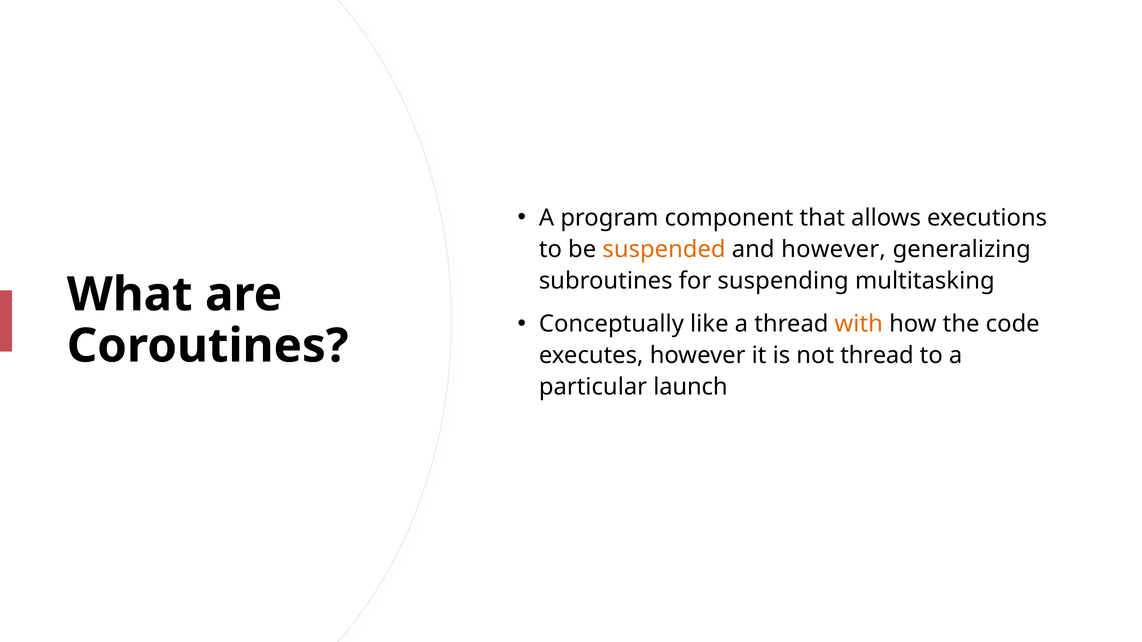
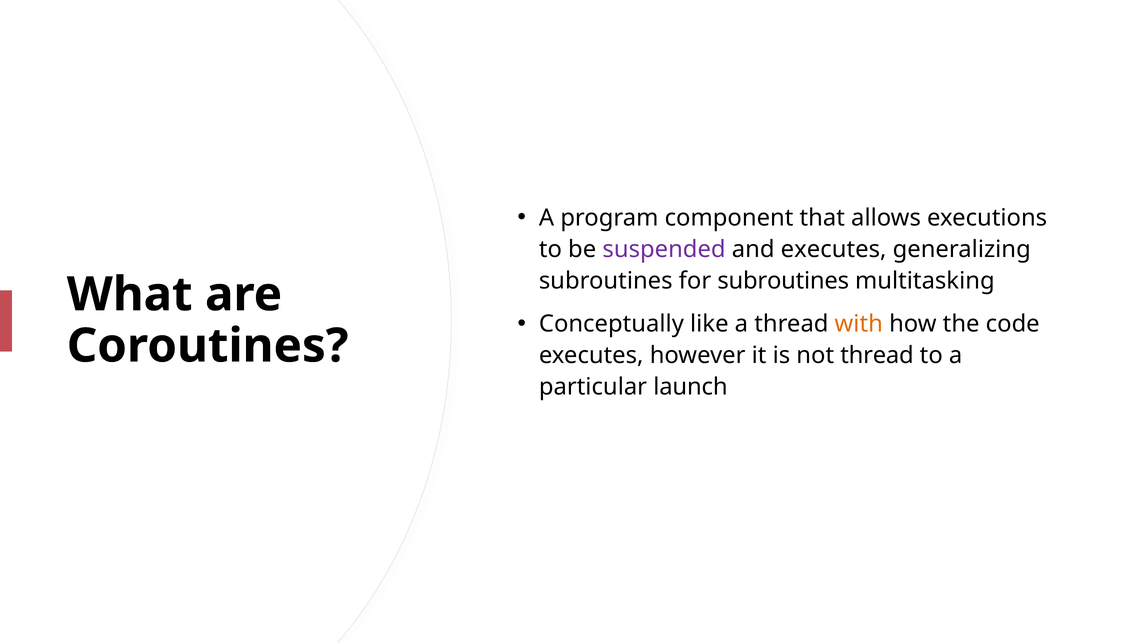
suspended colour: orange -> purple (664, 249)
and however: however -> executes (834, 249)
for suspending: suspending -> subroutines (783, 281)
